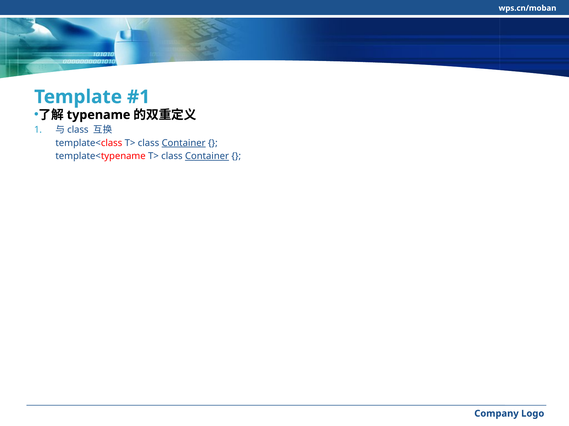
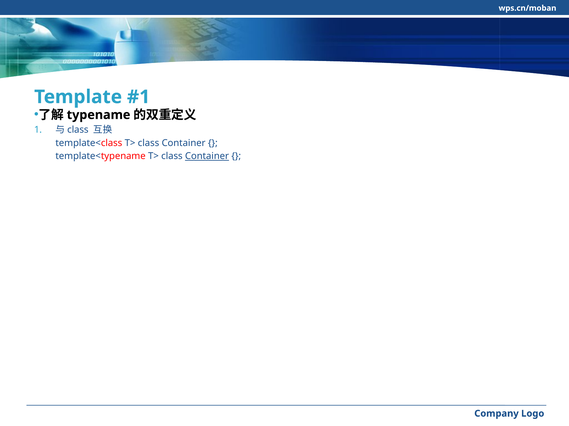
Container underline: present -> none (184, 143)
